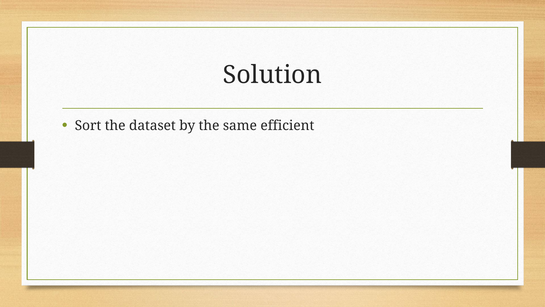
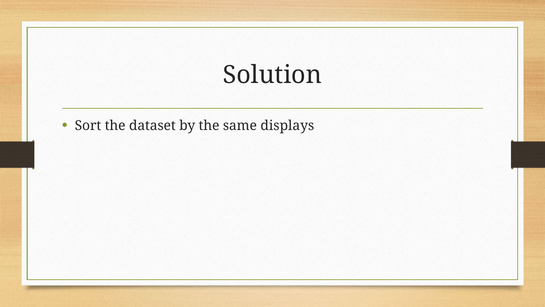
efficient: efficient -> displays (287, 125)
